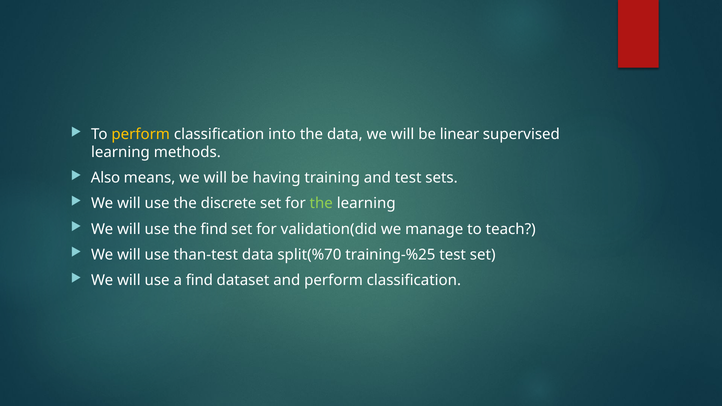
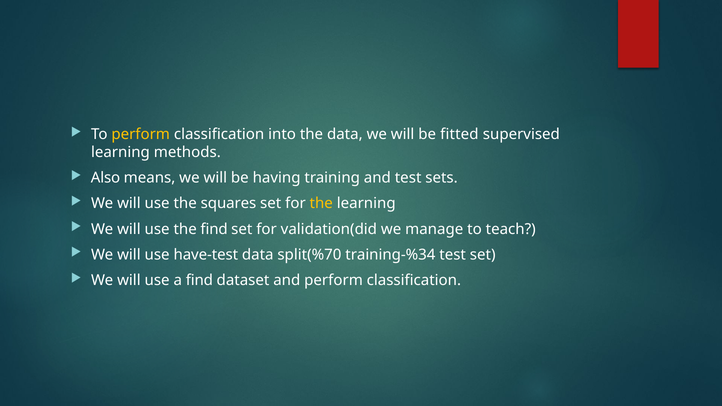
linear: linear -> fitted (459, 134)
discrete: discrete -> squares (229, 204)
the colour: light green -> yellow (321, 204)
than-test: than-test -> have-test (206, 255)
training-%25: training-%25 -> training-%34 (390, 255)
